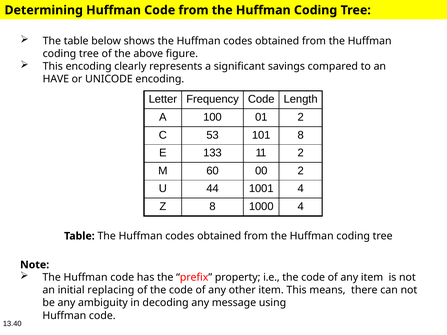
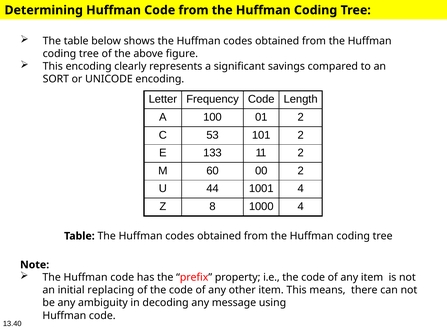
HAVE: HAVE -> SORT (56, 79)
101 8: 8 -> 2 (301, 135)
